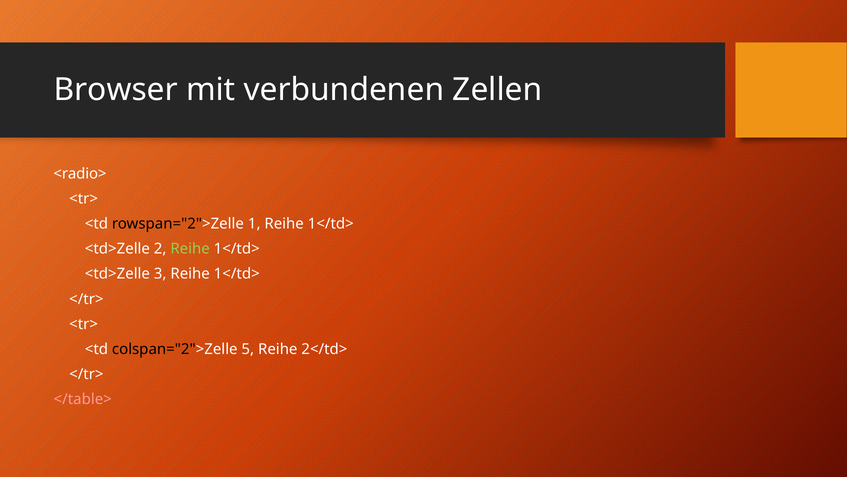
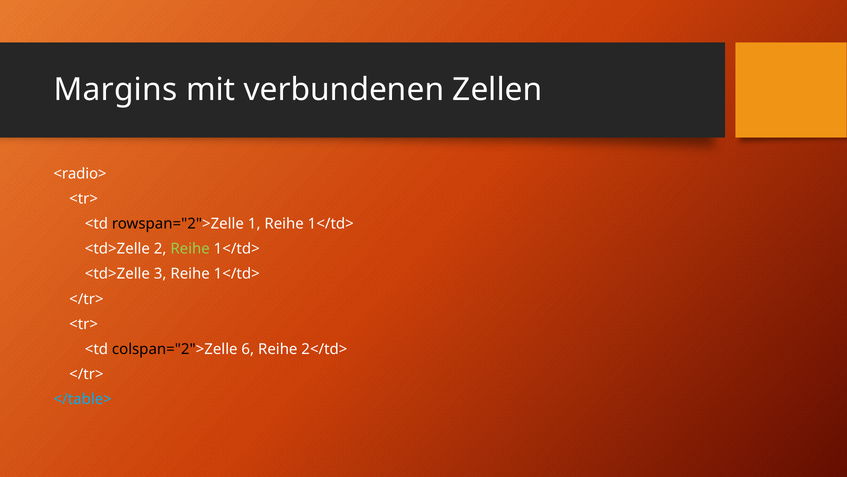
Browser: Browser -> Margins (116, 90)
5: 5 -> 6 (248, 349)
</table> colour: pink -> light blue (83, 399)
